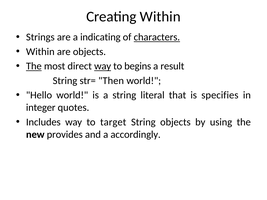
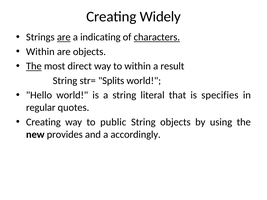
Creating Within: Within -> Widely (160, 17)
are underline: none -> present (64, 37)
way underline: present -> none (103, 66)
to begins: begins -> within (138, 66)
Then: Then -> Splits (111, 81)
integer: integer -> regular (41, 108)
Includes: Includes -> Creating (43, 122)
target: target -> public (113, 122)
